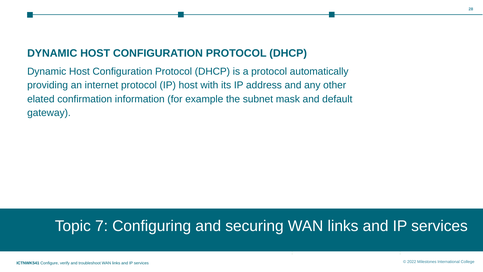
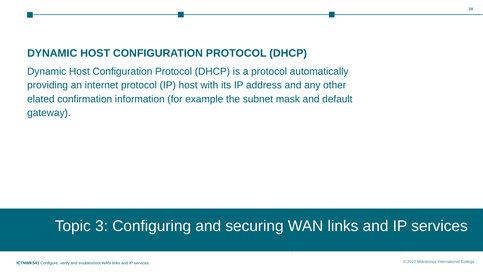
7: 7 -> 3 (102, 226)
